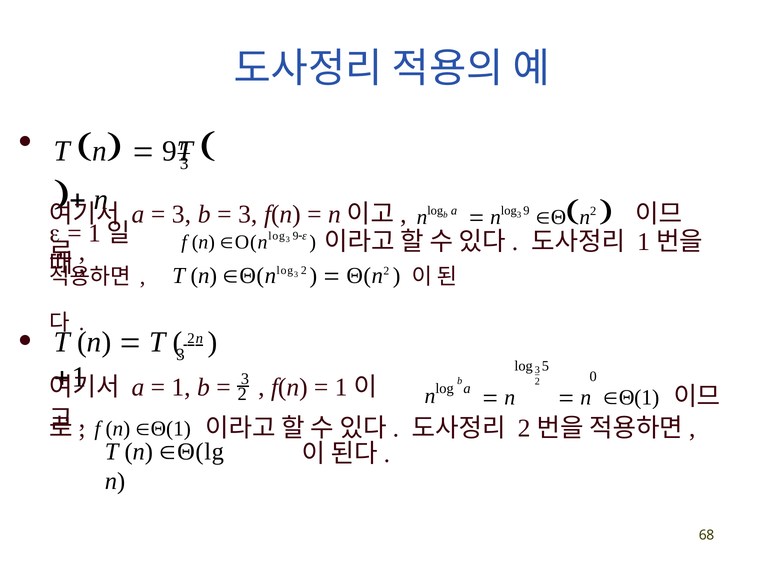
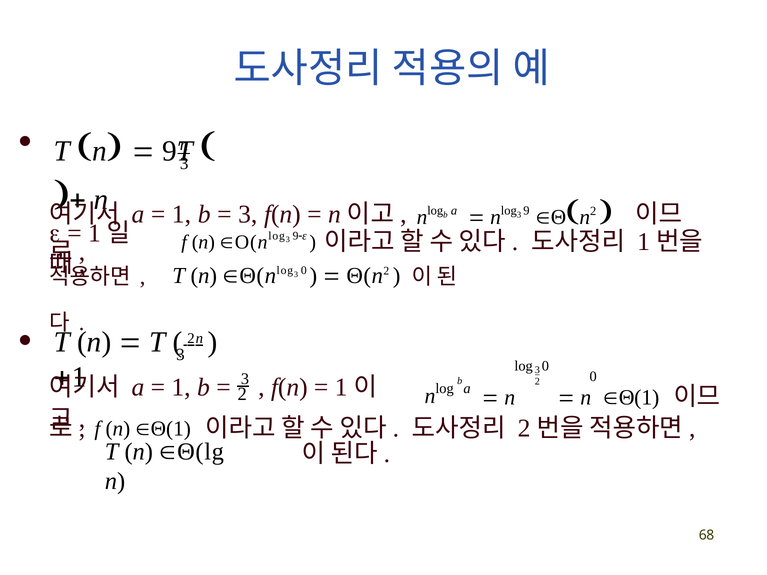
3: 3 -> 1 (181, 215)
2: 2 -> 0 (304, 271)
log 5: 5 -> 0 (545, 366)
